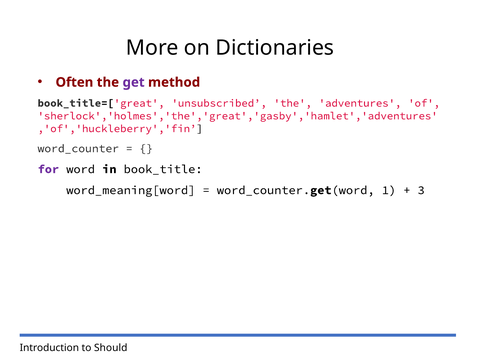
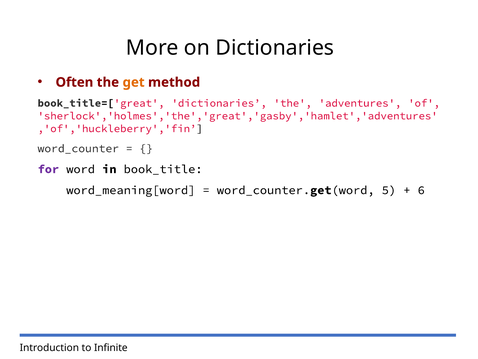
get colour: purple -> orange (134, 82)
book_title=['great unsubscribed: unsubscribed -> dictionaries (219, 103)
1: 1 -> 5 (389, 190)
3: 3 -> 6 (421, 190)
Should: Should -> Infinite (111, 347)
